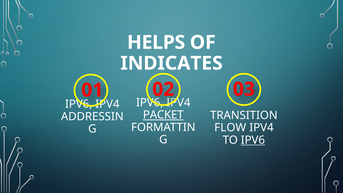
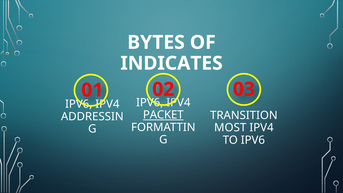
HELPS: HELPS -> BYTES (156, 42)
FLOW: FLOW -> MOST (230, 128)
IPV6 underline: present -> none (253, 140)
